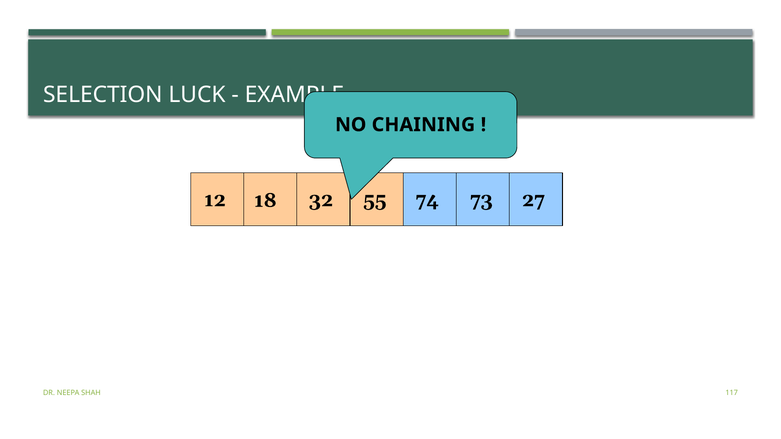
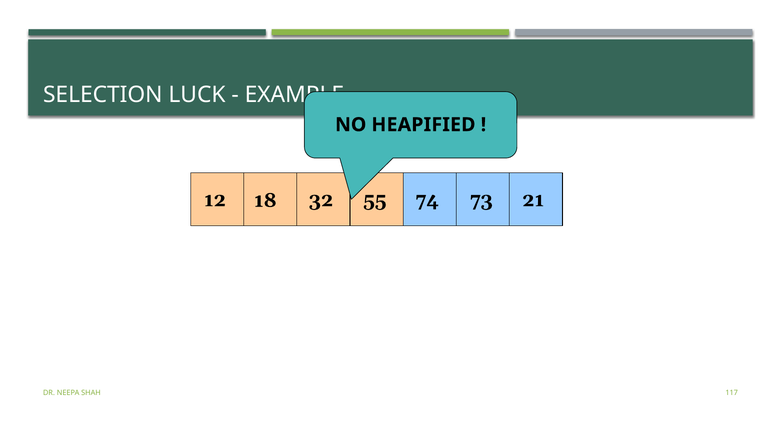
CHAINING: CHAINING -> HEAPIFIED (423, 125)
27: 27 -> 21 (533, 200)
